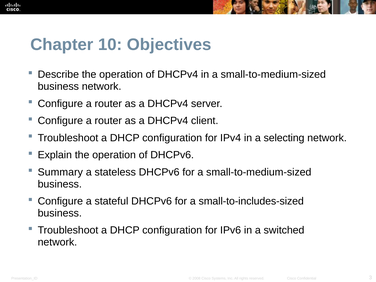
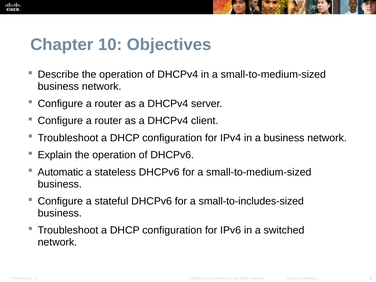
a selecting: selecting -> business (284, 138)
Summary: Summary -> Automatic (60, 172)
